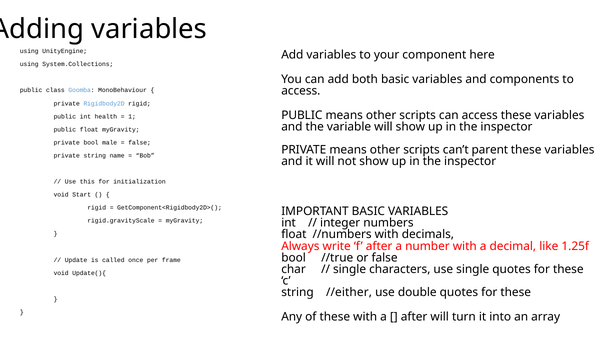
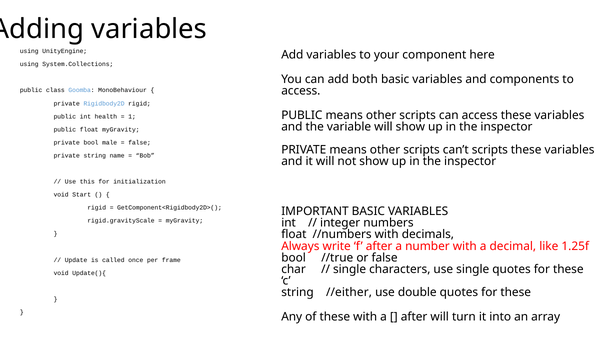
can’t parent: parent -> scripts (490, 150)
